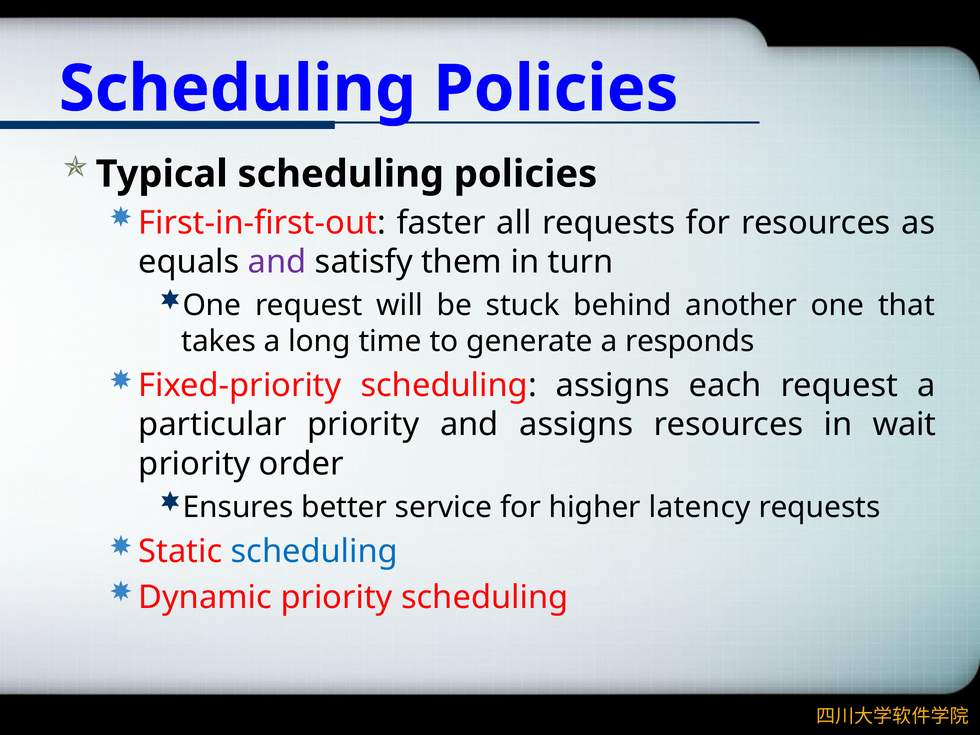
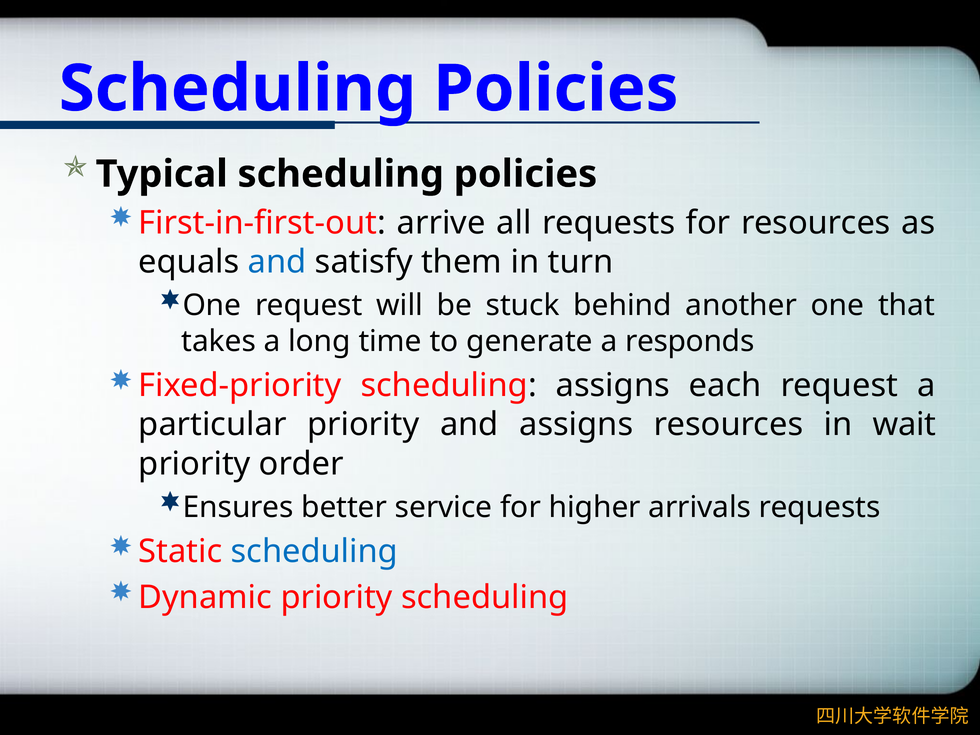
faster: faster -> arrive (441, 223)
and colour: purple -> blue (277, 262)
latency: latency -> arrivals (700, 507)
